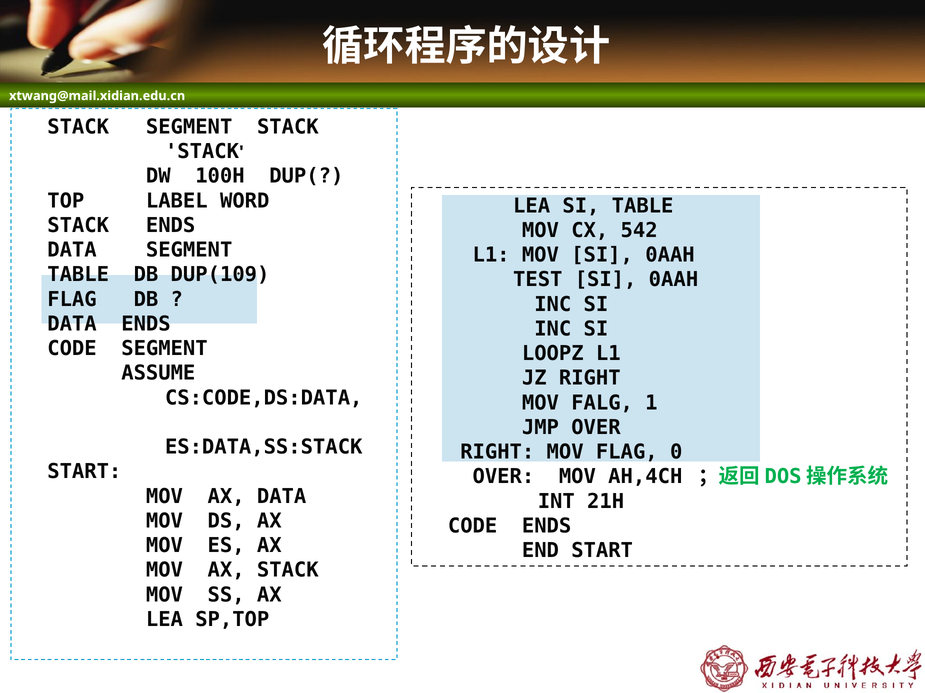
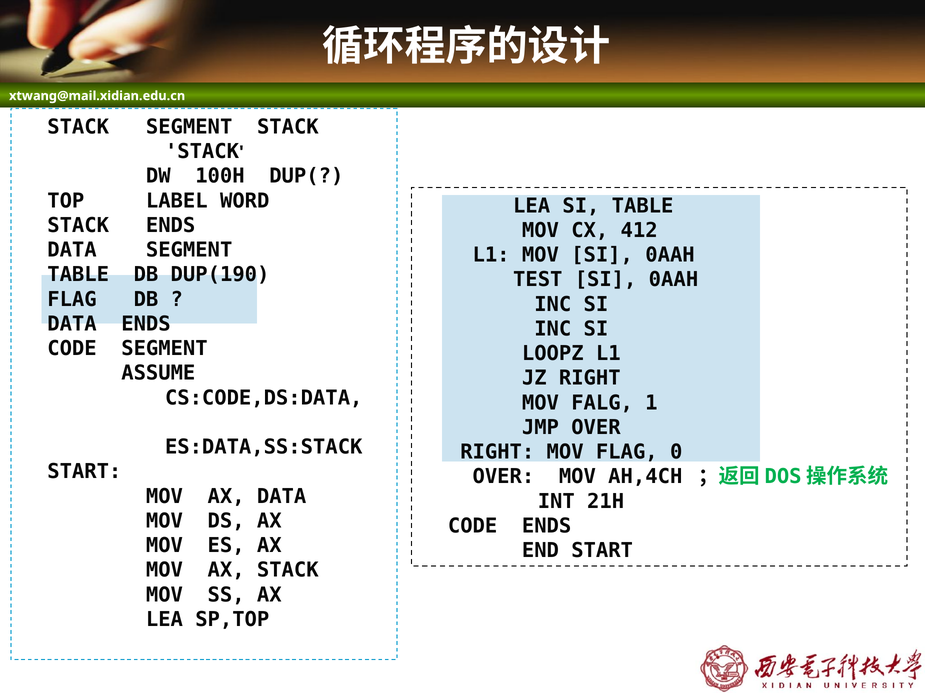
542: 542 -> 412 (639, 231)
DUP(109: DUP(109 -> DUP(190 (220, 275)
